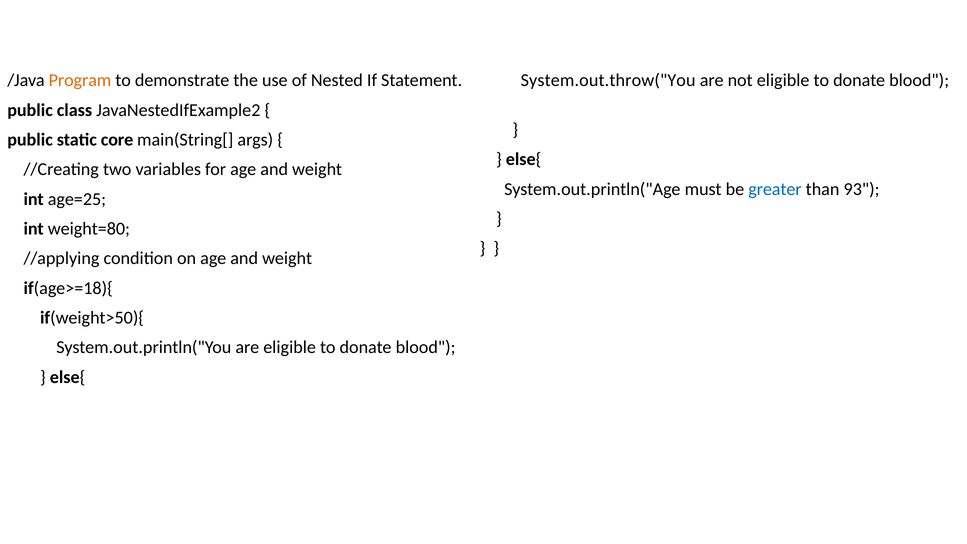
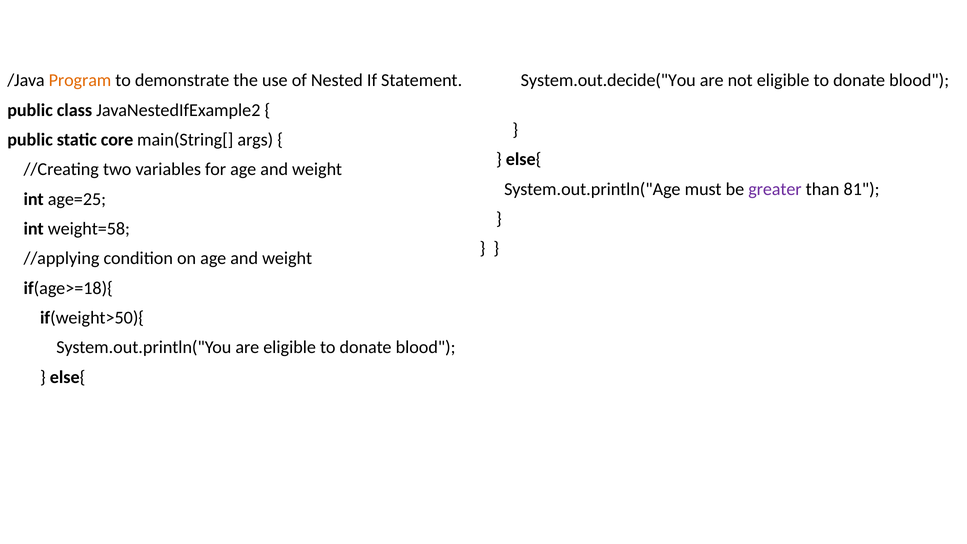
System.out.throw("You: System.out.throw("You -> System.out.decide("You (608, 80)
greater colour: blue -> purple (775, 189)
93: 93 -> 81 (862, 189)
weight=80: weight=80 -> weight=58 (89, 229)
